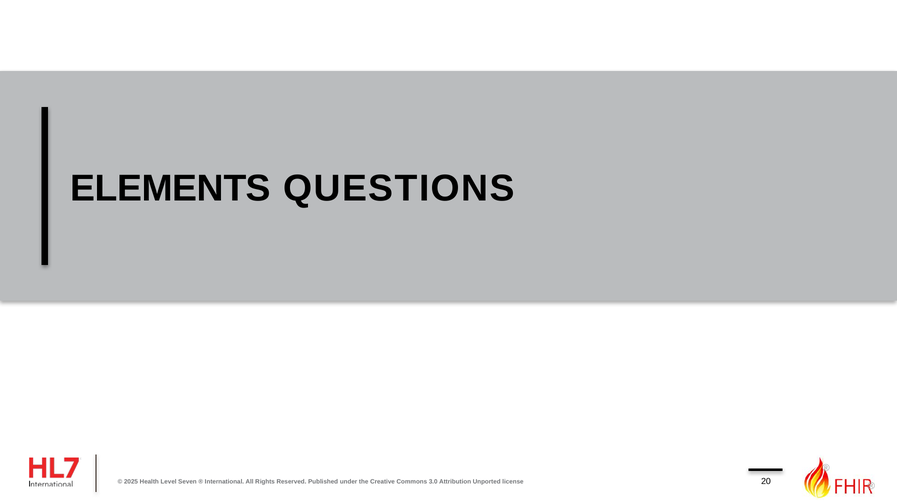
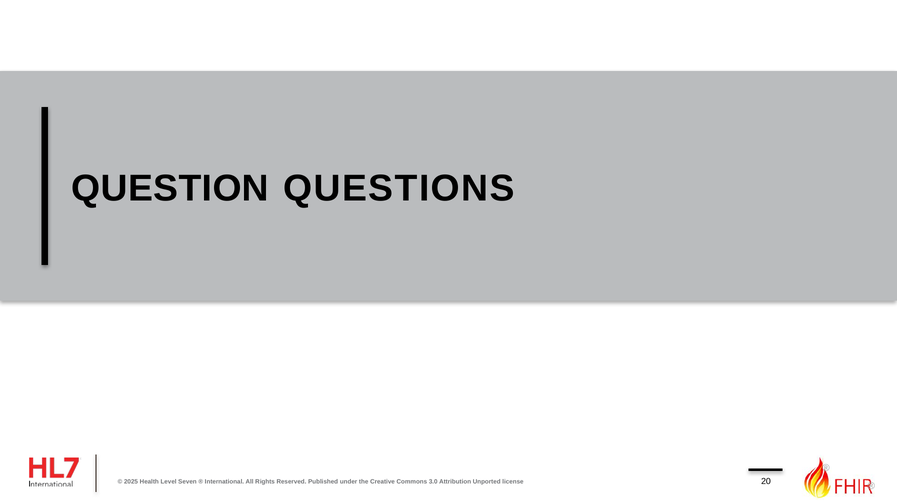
ELEMENTS: ELEMENTS -> QUESTION (170, 189)
